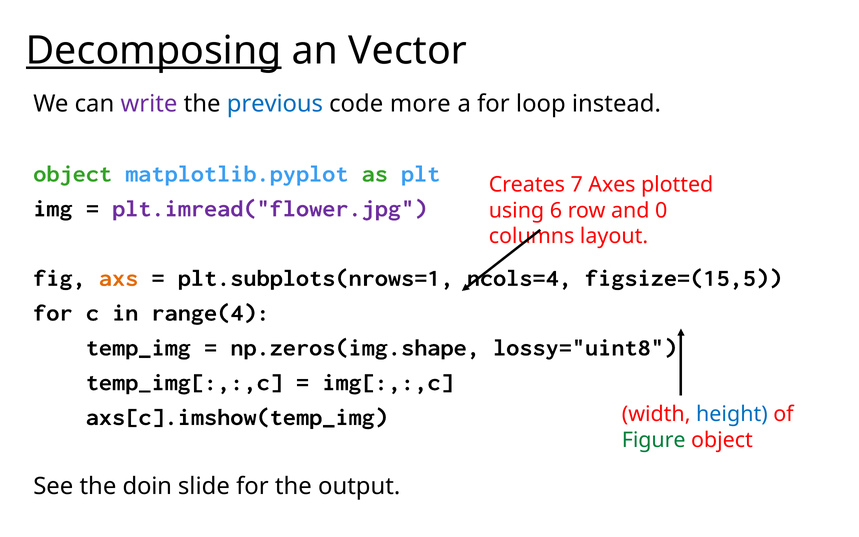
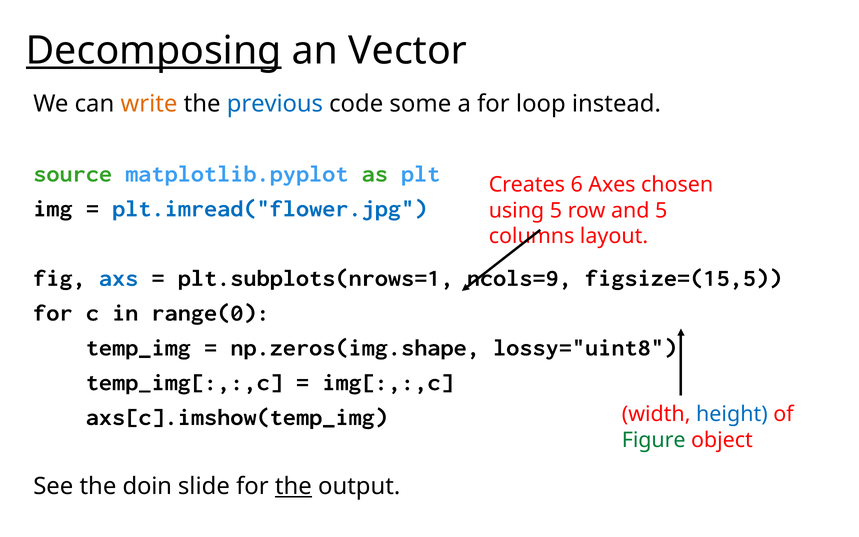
write colour: purple -> orange (149, 104)
more: more -> some (420, 104)
object: object -> source (73, 174)
7: 7 -> 6 (577, 185)
plotted: plotted -> chosen (677, 185)
plt.imread("flower.jpg colour: purple -> blue (270, 208)
using 6: 6 -> 5 (556, 210)
and 0: 0 -> 5 (661, 210)
axs colour: orange -> blue (119, 278)
ncols=4: ncols=4 -> ncols=9 (519, 278)
range(4: range(4 -> range(0 (211, 313)
the underline: none -> present (293, 486)
